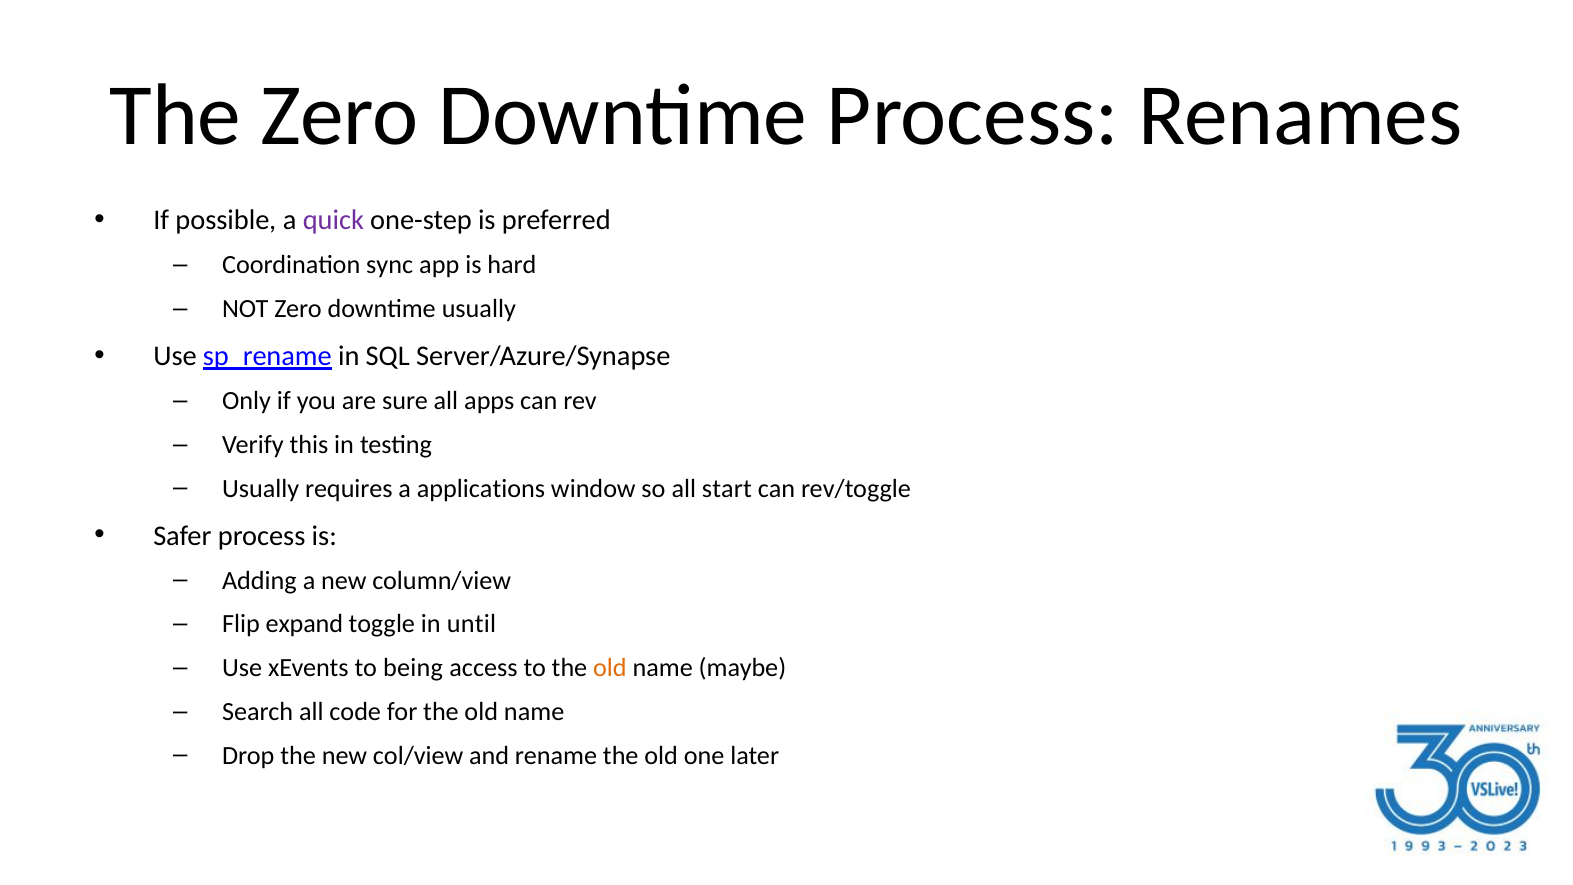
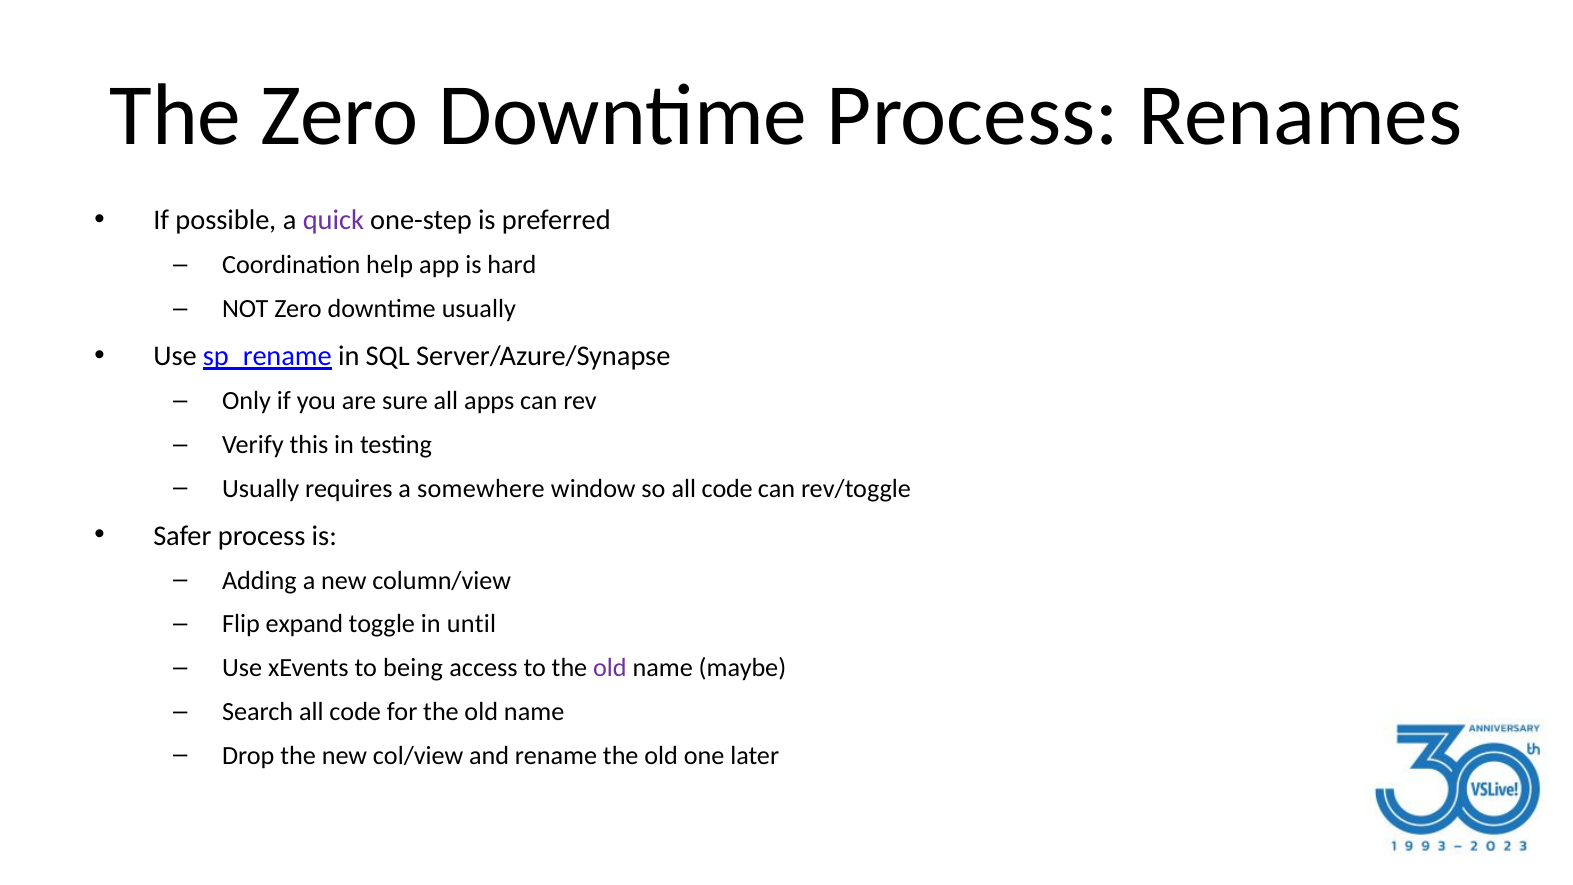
sync: sync -> help (390, 265)
applications: applications -> somewhere (481, 489)
so all start: start -> code (727, 489)
old colour: orange -> purple (610, 668)
